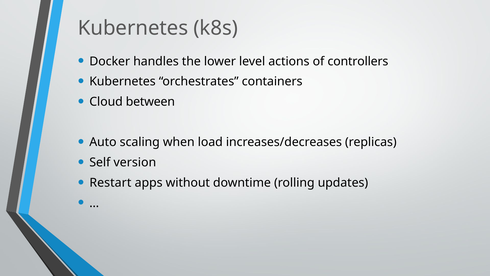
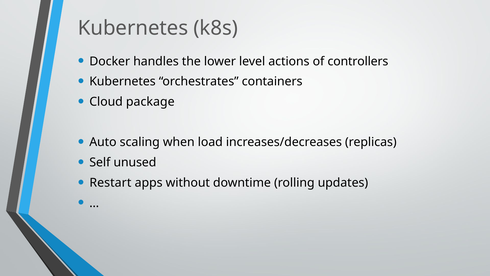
between: between -> package (150, 102)
version: version -> unused (135, 162)
